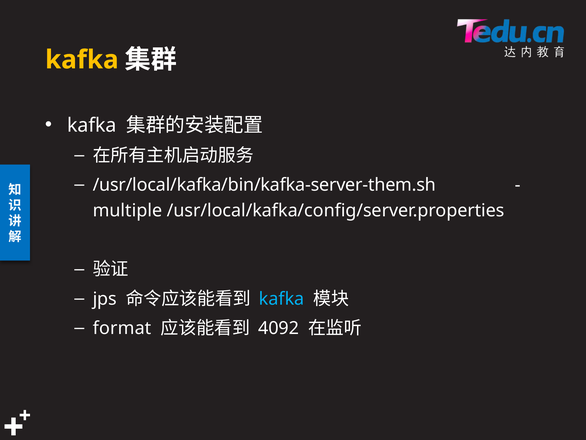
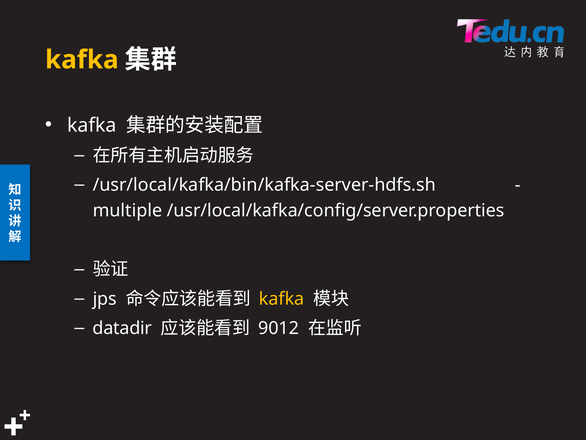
/usr/local/kafka/bin/kafka-server-them.sh: /usr/local/kafka/bin/kafka-server-them.sh -> /usr/local/kafka/bin/kafka-server-hdfs.sh (264, 185)
kafka colour: light blue -> yellow (282, 298)
format: format -> datadir (122, 328)
4092: 4092 -> 9012 (279, 328)
